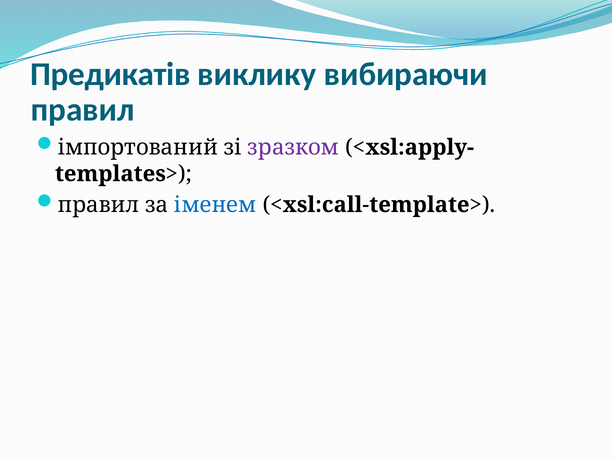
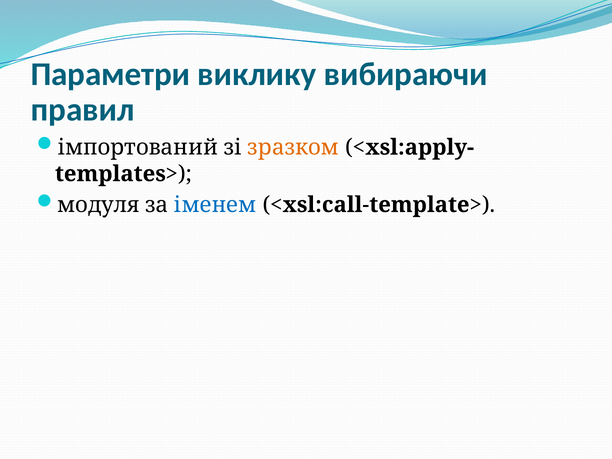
Предикатів: Предикатів -> Параметри (110, 74)
зразком colour: purple -> orange (293, 147)
правил: правил -> модуля (99, 205)
